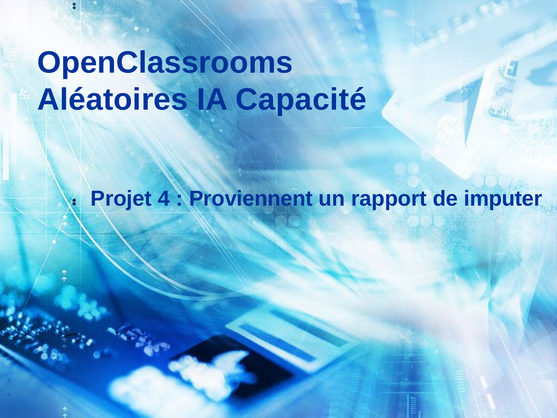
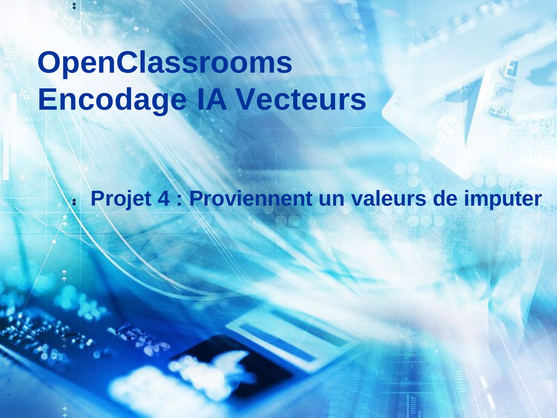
Aléatoires: Aléatoires -> Encodage (113, 100)
Capacité: Capacité -> Vecteurs (301, 100)
rapport: rapport -> valeurs (389, 199)
